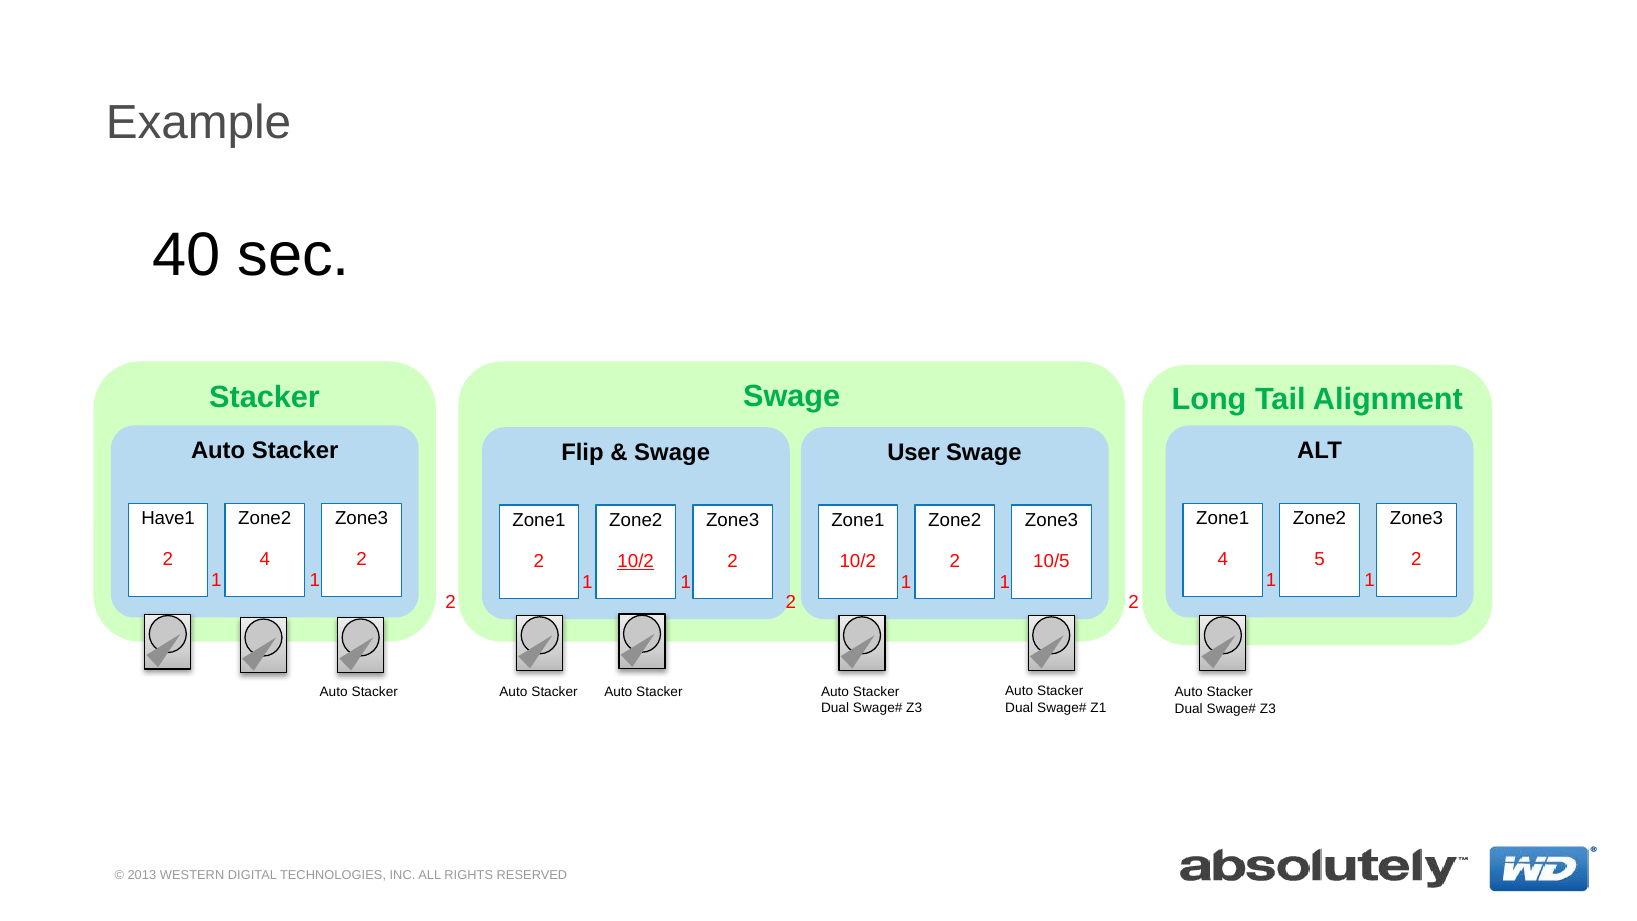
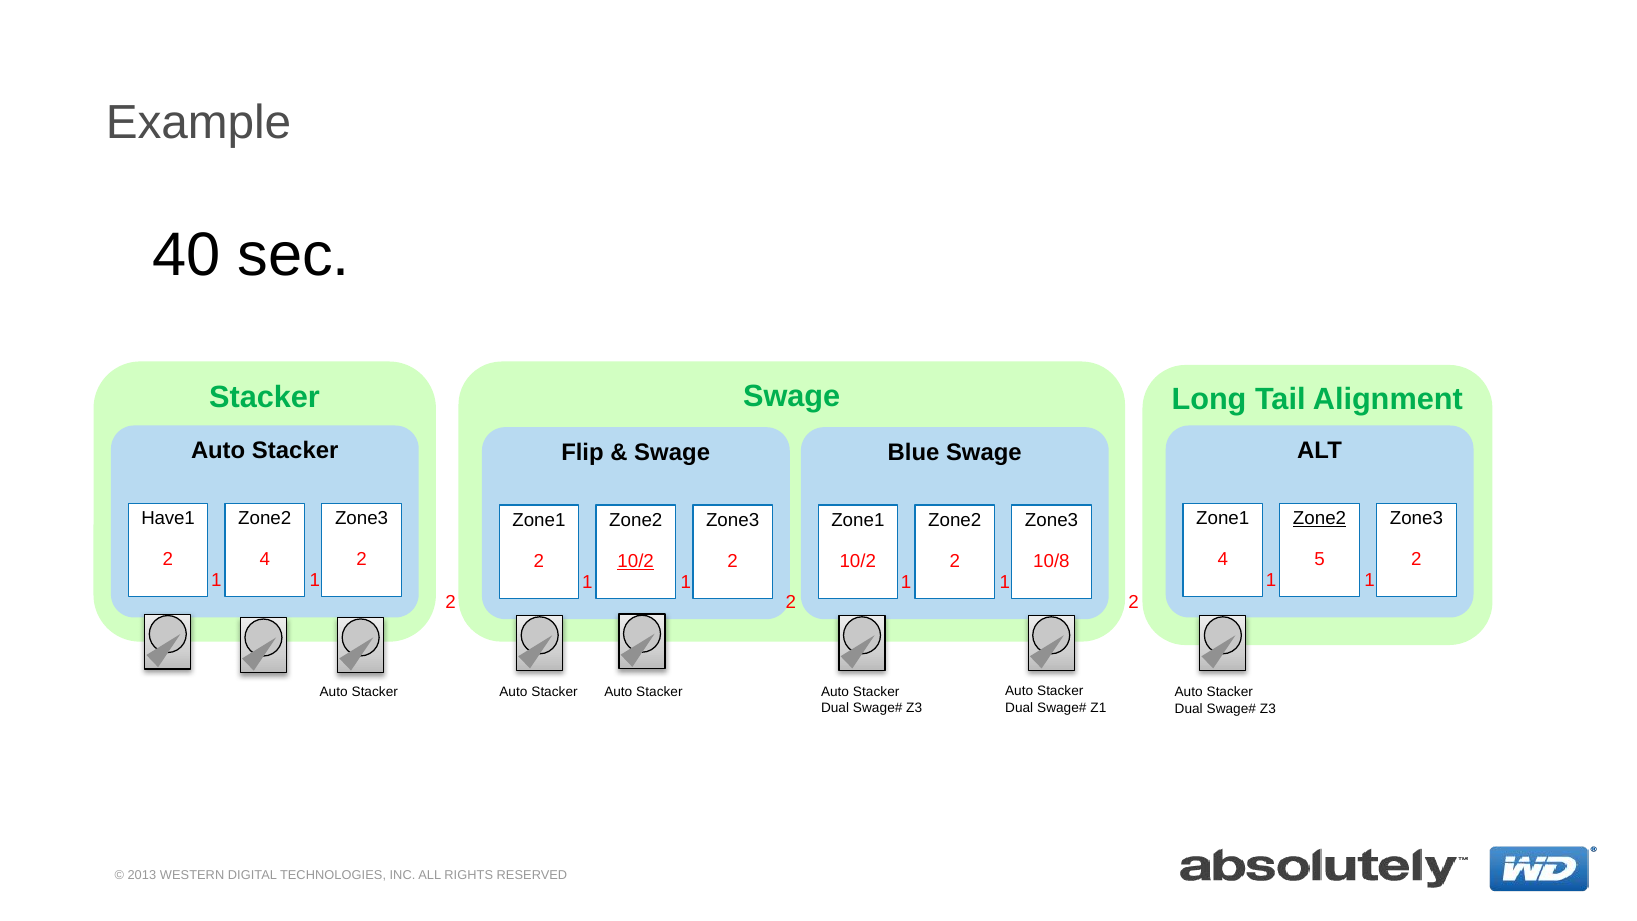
User: User -> Blue (913, 452)
Zone2 underline: none -> present (1320, 519)
10/5: 10/5 -> 10/8 (1051, 561)
